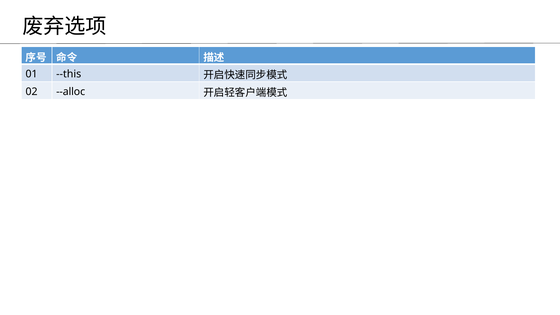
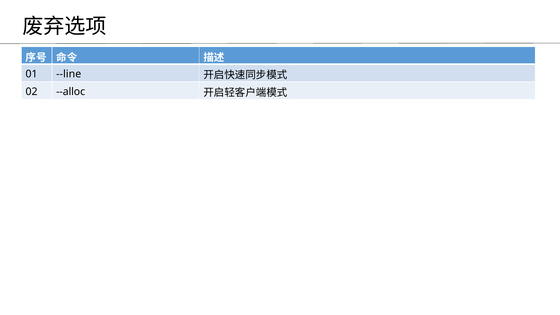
--this: --this -> --line (69, 74)
